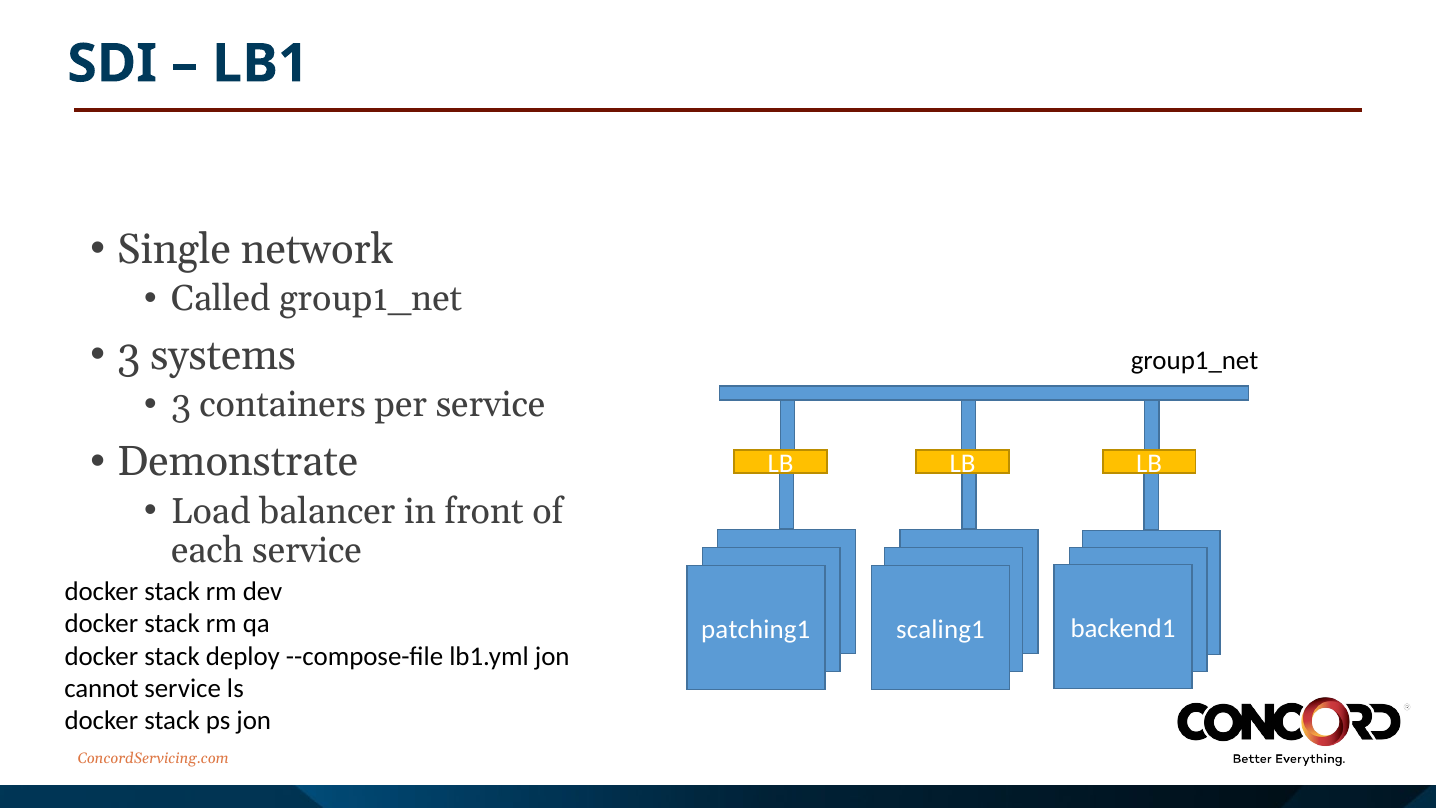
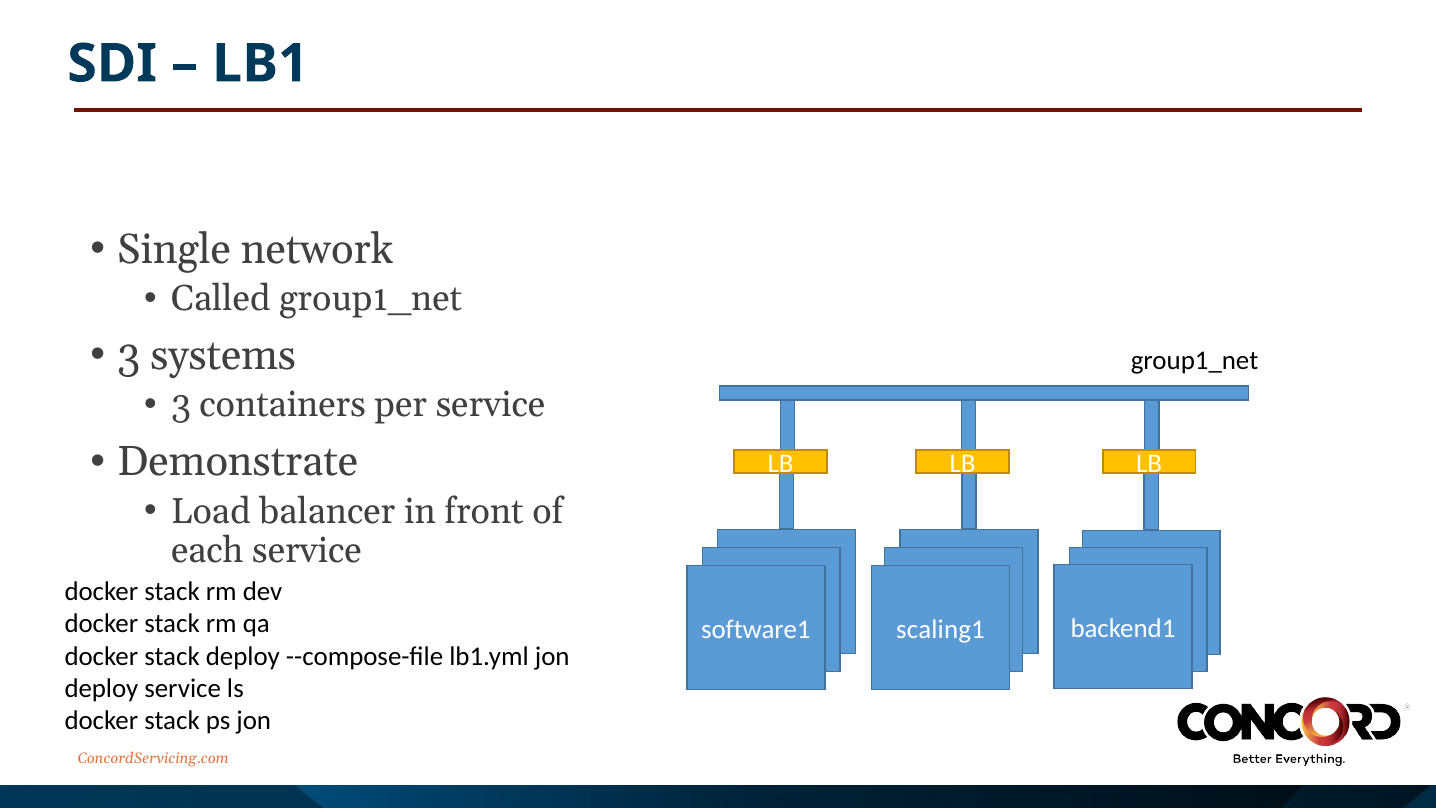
patching1: patching1 -> software1 (756, 629)
cannot: cannot -> deploy (101, 688)
